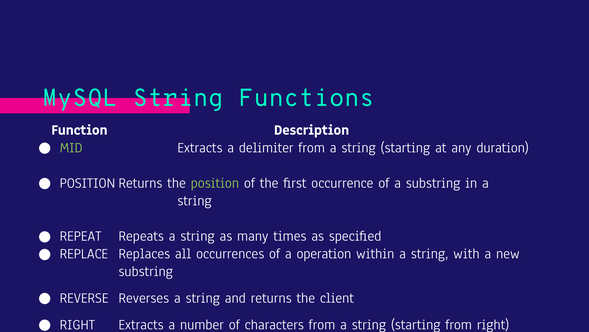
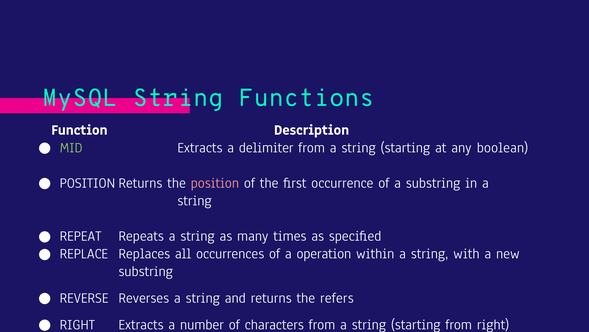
duration: duration -> boolean (502, 147)
position colour: light green -> pink (215, 183)
client: client -> refers (337, 297)
